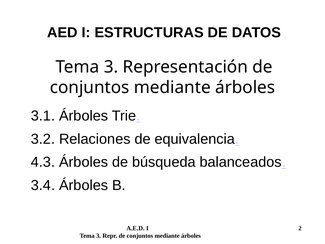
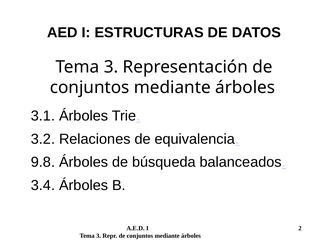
4.3: 4.3 -> 9.8 (43, 162)
